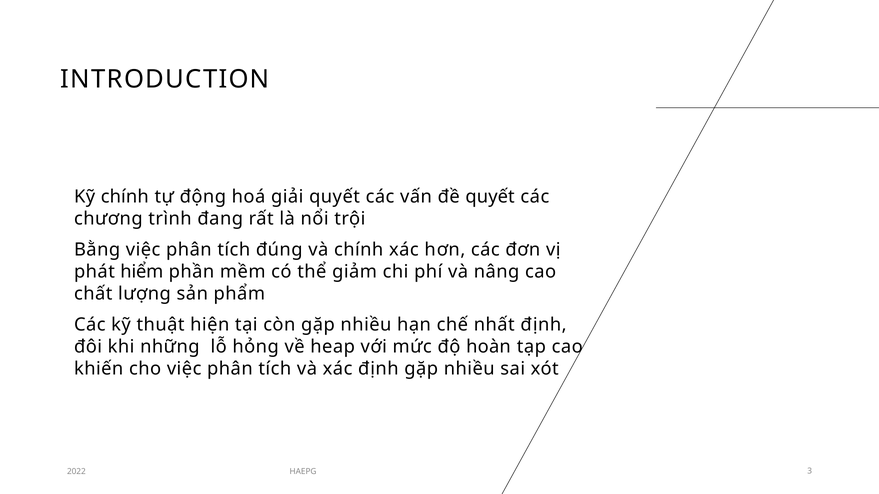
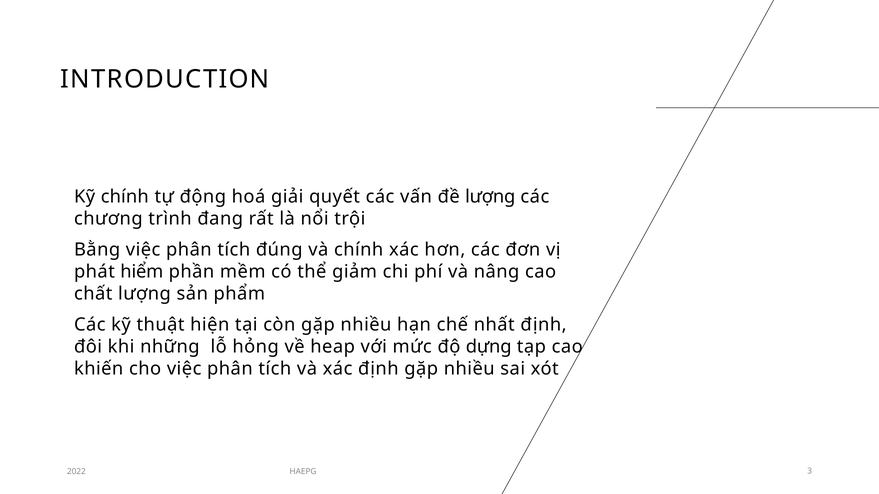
đề quyết: quyết -> lượng (490, 197)
hoàn: hoàn -> dựng (489, 347)
